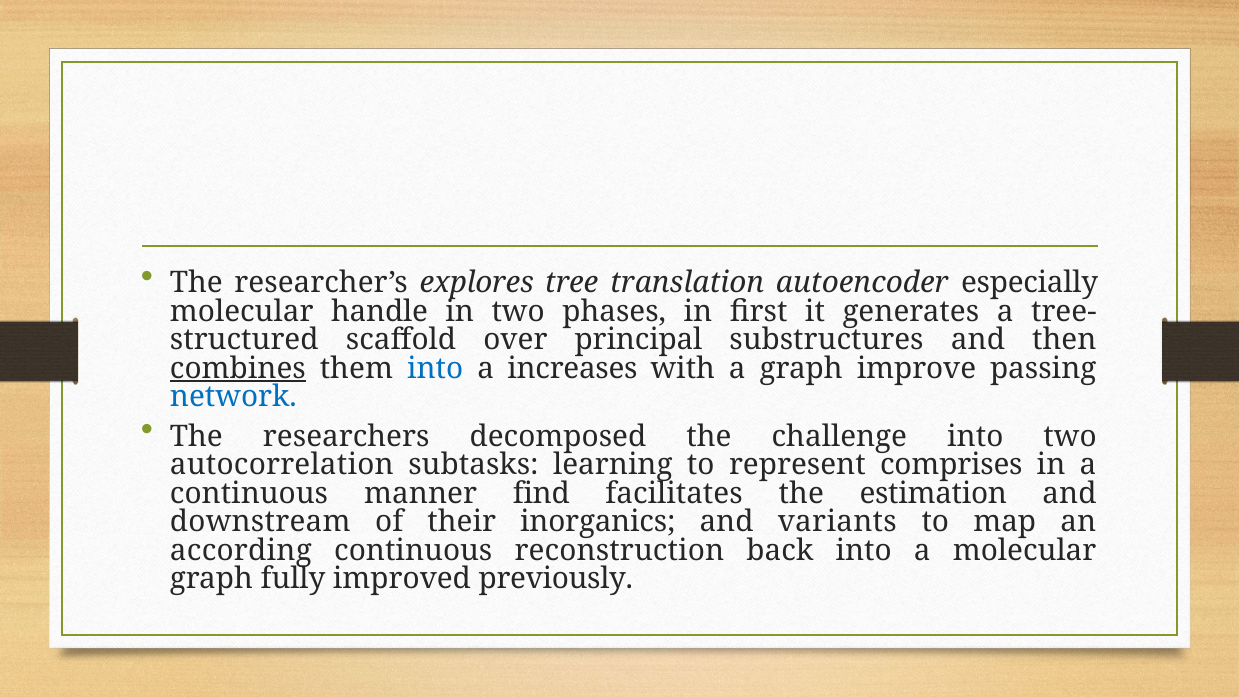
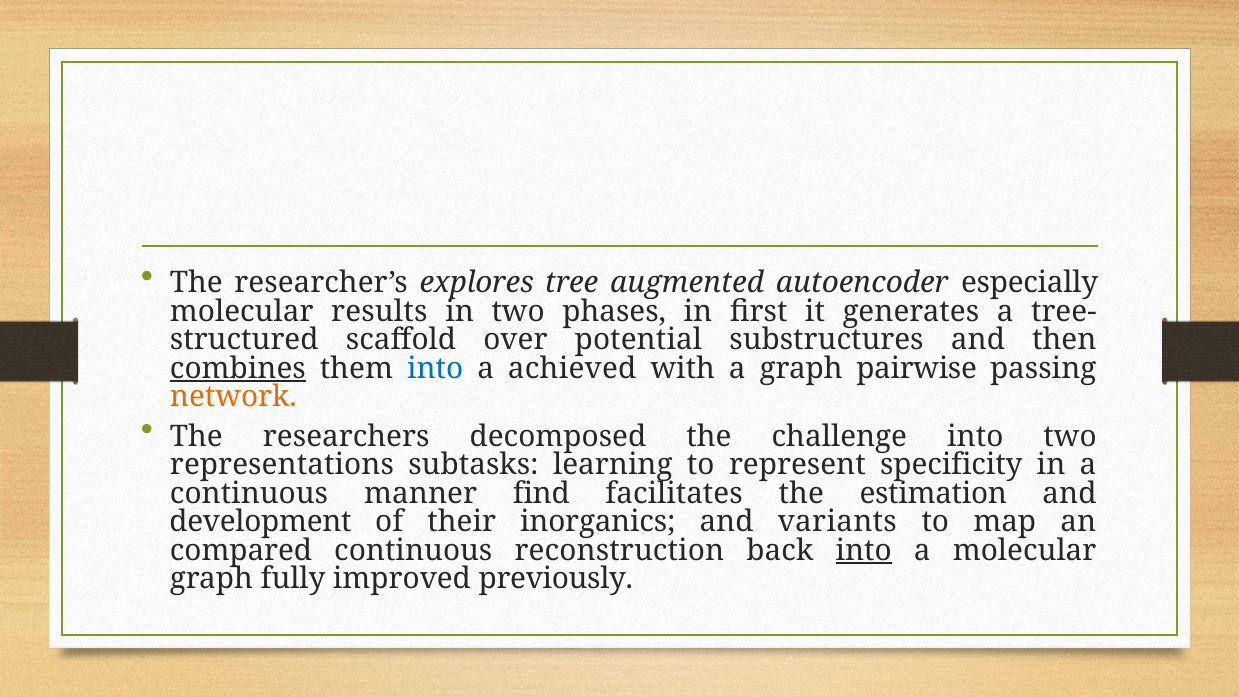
translation: translation -> augmented (687, 283)
handle: handle -> results (379, 312)
principal: principal -> potential (638, 340)
increases: increases -> achieved (572, 369)
improve: improve -> pairwise (917, 369)
network colour: blue -> orange (233, 397)
autocorrelation: autocorrelation -> representations (282, 465)
comprises: comprises -> specificity (951, 465)
downstream: downstream -> development (261, 522)
according: according -> compared (241, 550)
into underline: none -> present (864, 550)
